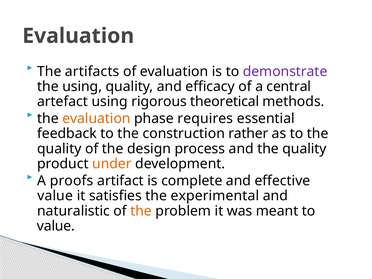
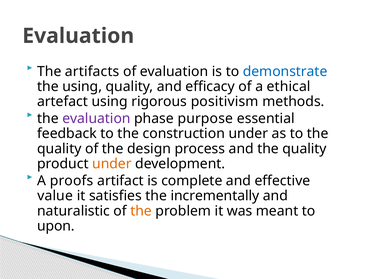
demonstrate colour: purple -> blue (285, 71)
central: central -> ethical (289, 87)
theoretical: theoretical -> positivism (225, 102)
evaluation colour: orange -> purple (96, 119)
requires: requires -> purpose (205, 119)
construction rather: rather -> under (248, 134)
experimental: experimental -> incrementally (215, 196)
value: value -> upon (56, 226)
